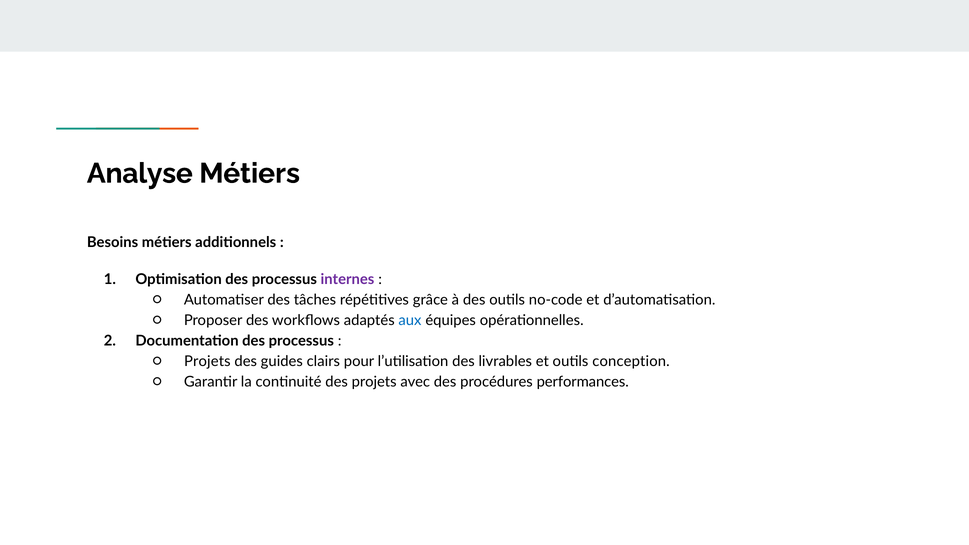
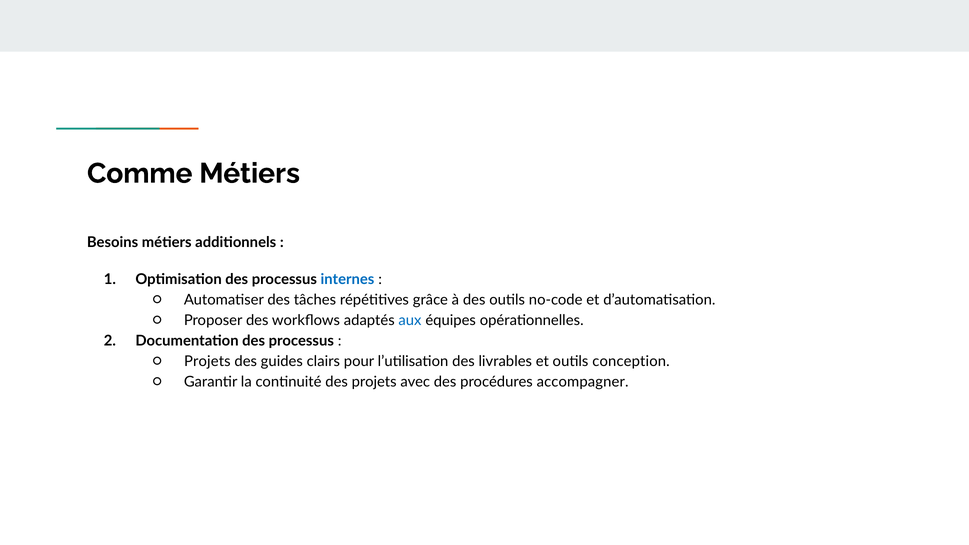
Analyse: Analyse -> Comme (140, 173)
internes colour: purple -> blue (347, 279)
performances: performances -> accompagner (583, 382)
